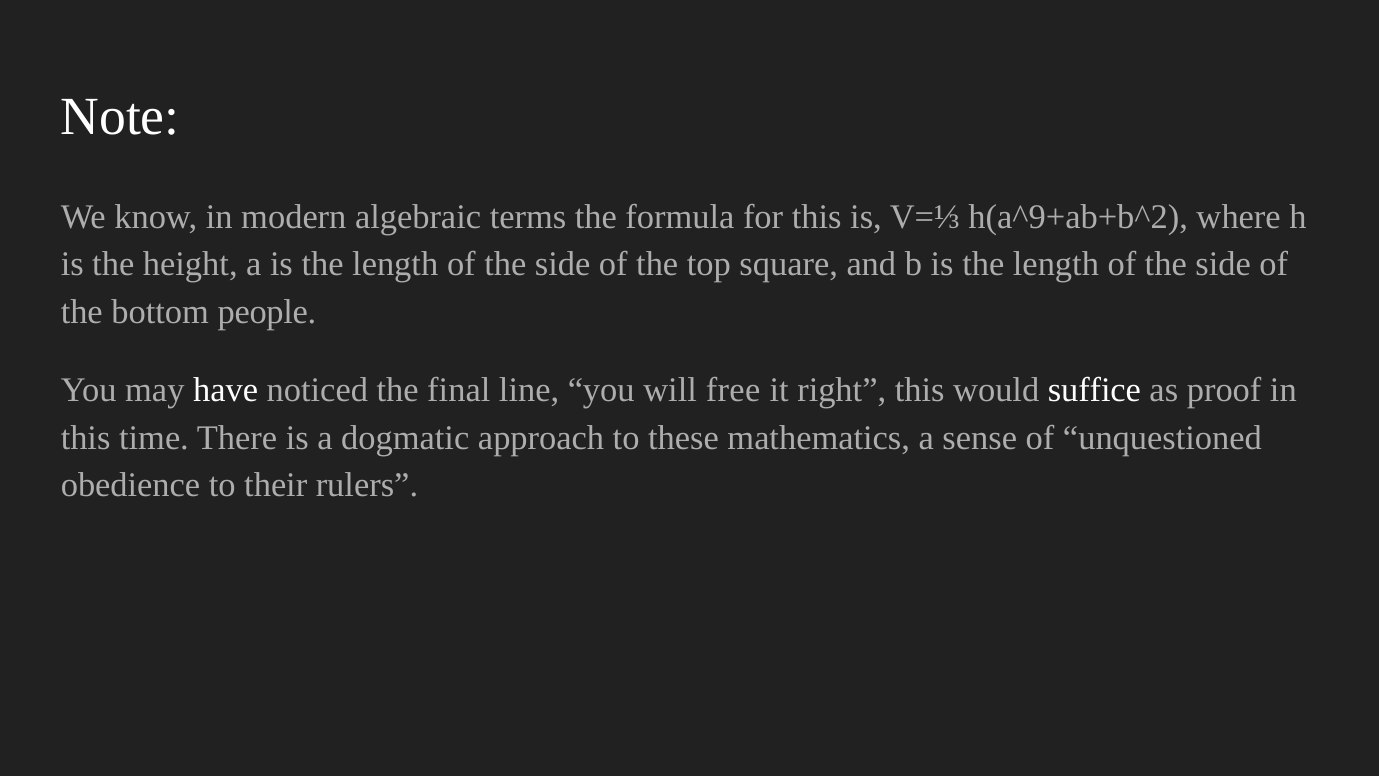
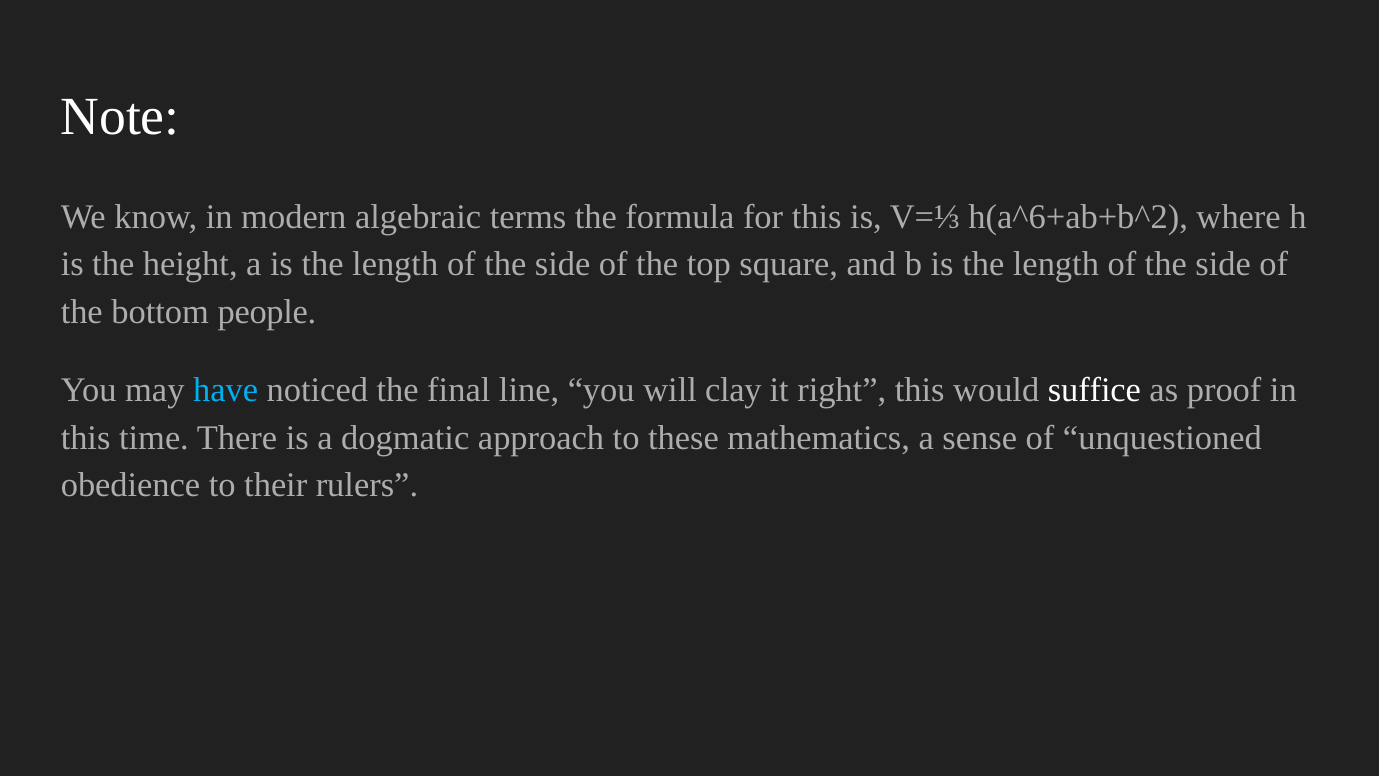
h(a^9+ab+b^2: h(a^9+ab+b^2 -> h(a^6+ab+b^2 (1078, 217)
have colour: white -> light blue (226, 390)
free: free -> clay (733, 390)
